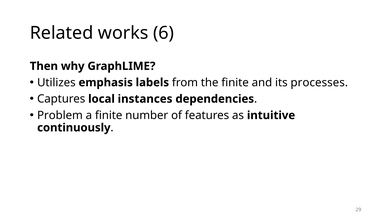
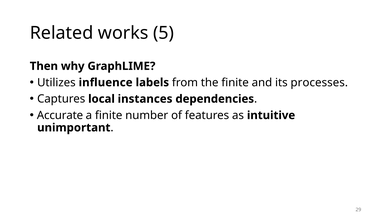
6: 6 -> 5 (164, 33)
emphasis: emphasis -> influence (106, 83)
Problem: Problem -> Accurate (60, 115)
continuously: continuously -> unimportant (74, 128)
